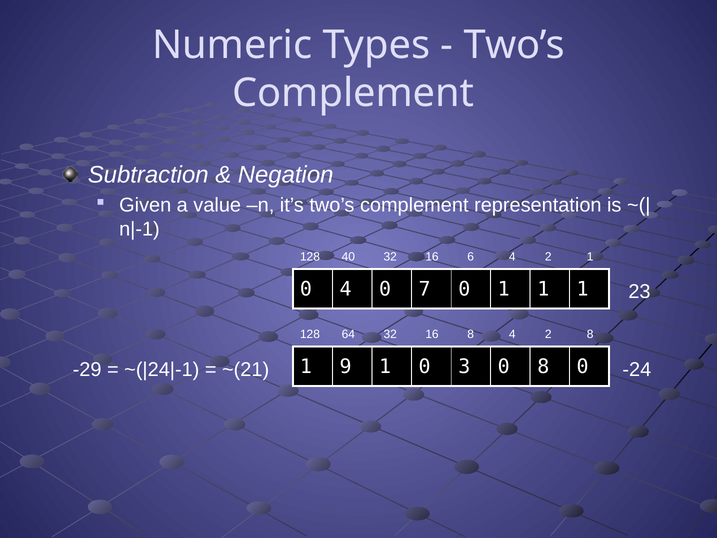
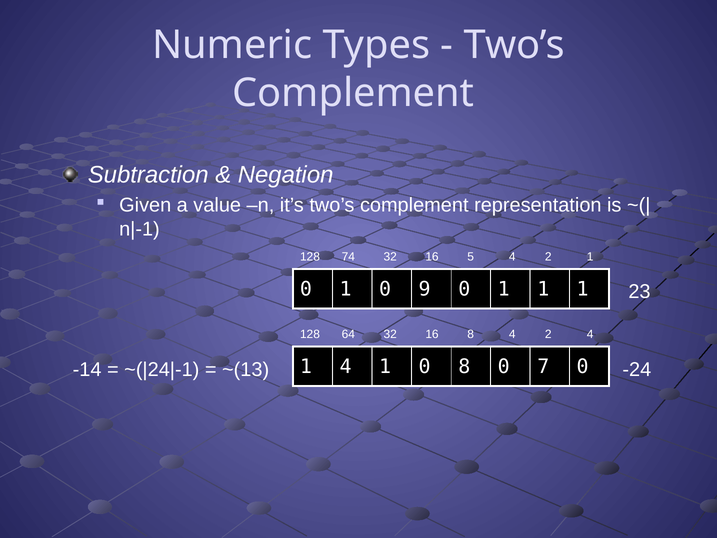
40: 40 -> 74 (348, 256)
6: 6 -> 5 (471, 256)
4: 4 -> 1 (346, 289)
7: 7 -> 9 (425, 289)
2 8: 8 -> 4 (590, 334)
-29: -29 -> -14 (87, 369)
~(21: ~(21 -> ~(13 (246, 369)
1 9: 9 -> 4 (346, 367)
0 3: 3 -> 8 (464, 367)
0 8: 8 -> 7 (543, 367)
